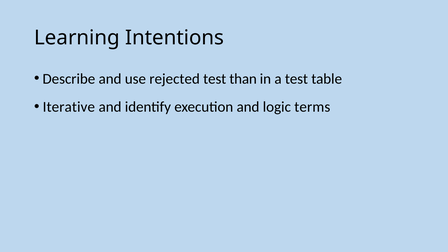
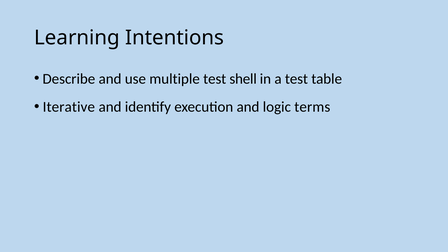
rejected: rejected -> multiple (175, 79)
than: than -> shell (243, 79)
